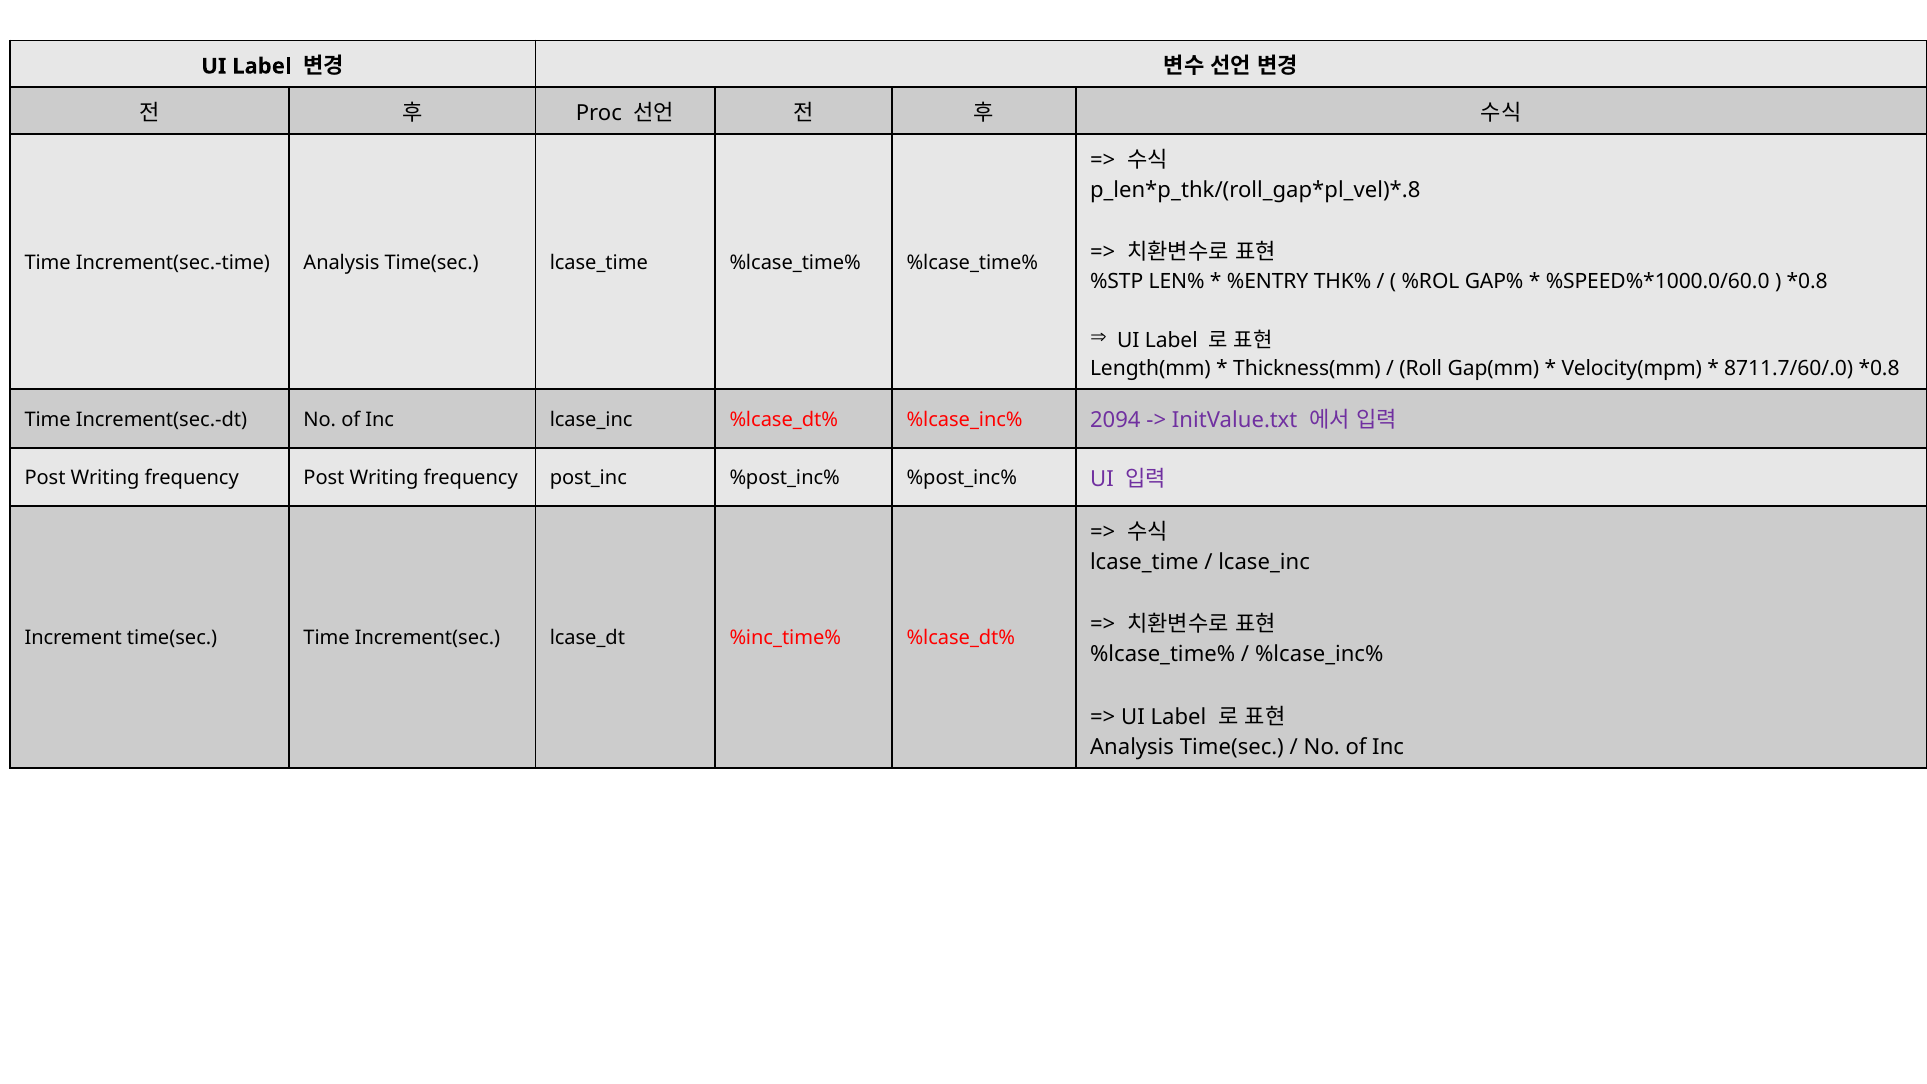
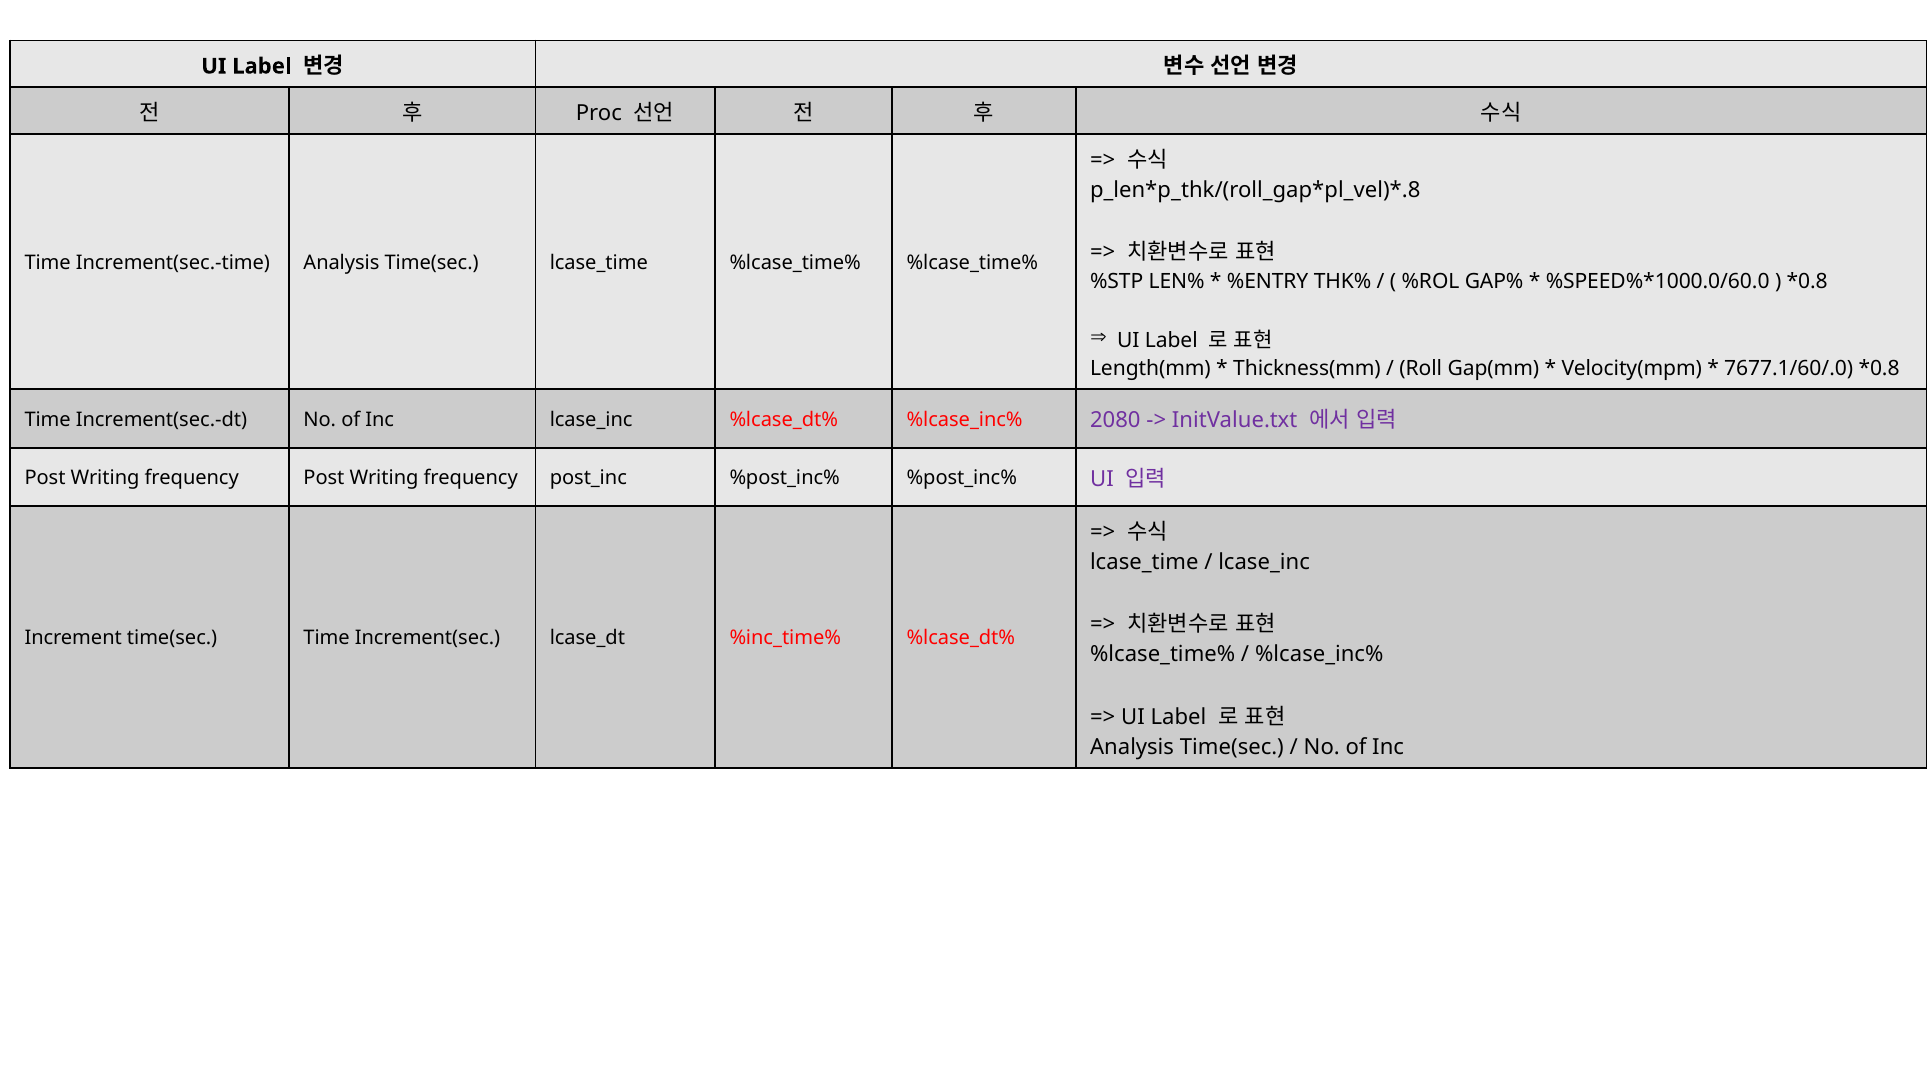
8711.7/60/.0: 8711.7/60/.0 -> 7677.1/60/.0 (1789, 369)
2094: 2094 -> 2080 (1115, 421)
